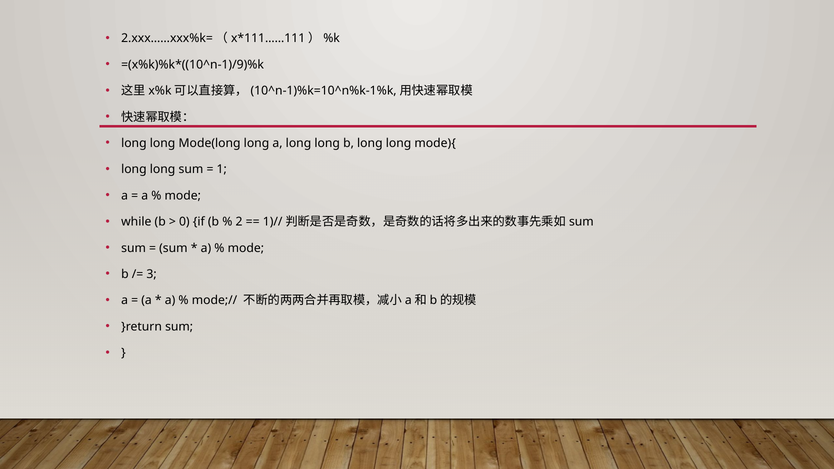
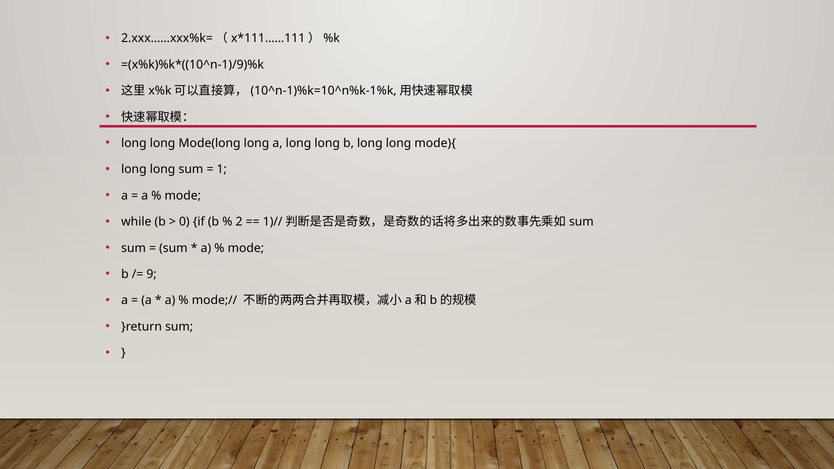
3: 3 -> 9 (152, 274)
